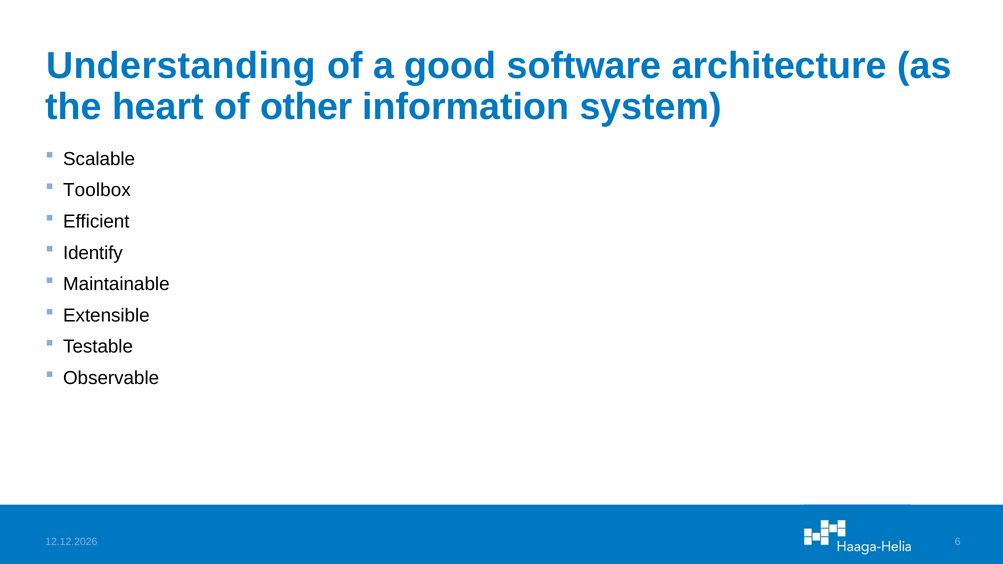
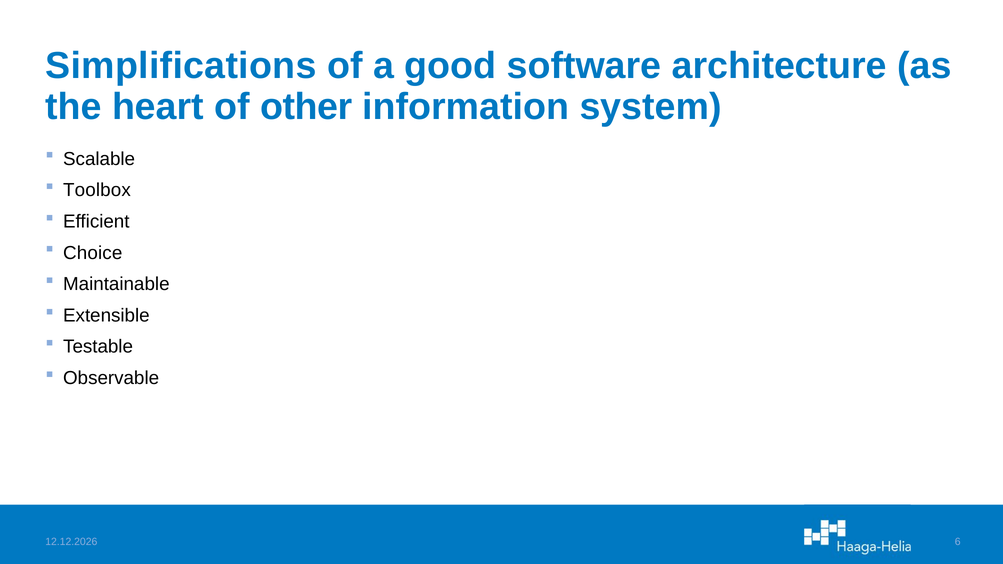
Understanding: Understanding -> Simplifications (181, 66)
Identify: Identify -> Choice (93, 253)
